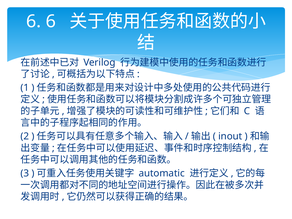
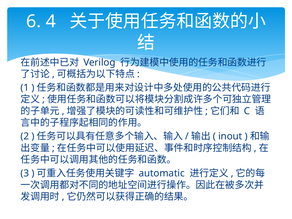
6 6: 6 -> 4 (51, 21)
